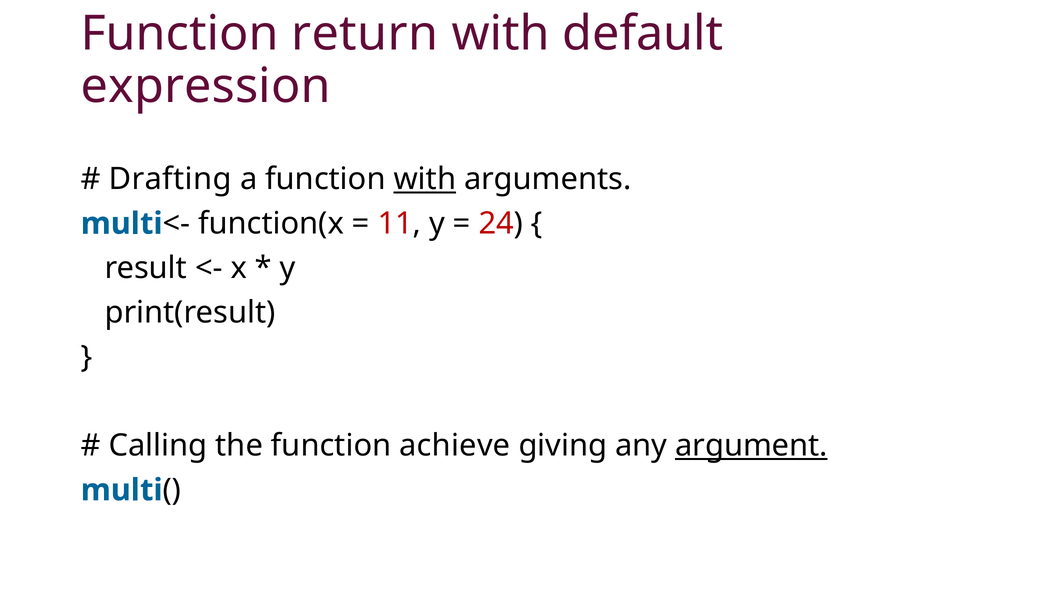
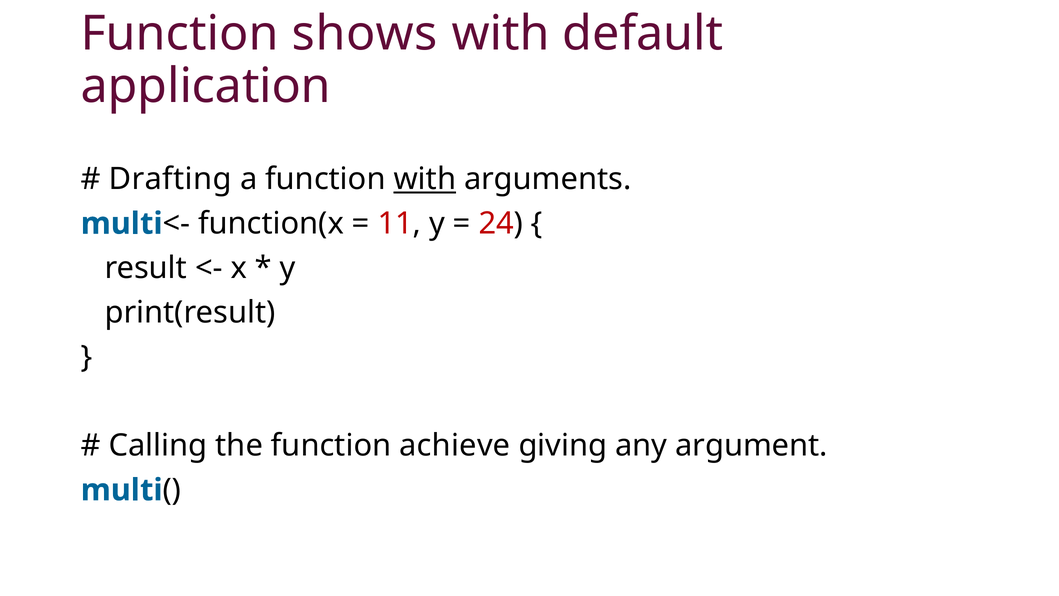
return: return -> shows (365, 34)
expression: expression -> application (206, 86)
argument underline: present -> none (751, 445)
